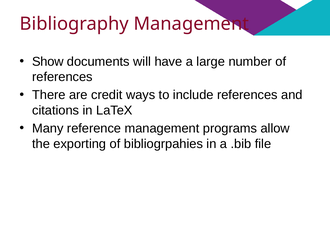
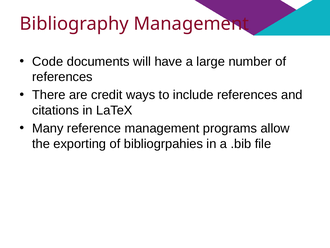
Show: Show -> Code (48, 61)
